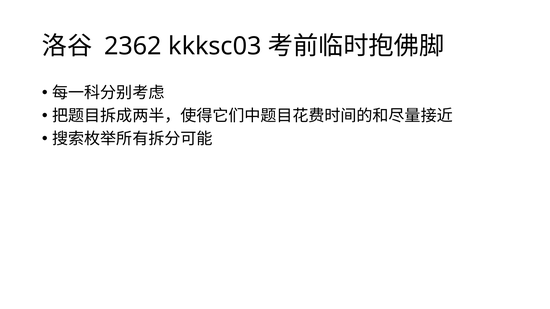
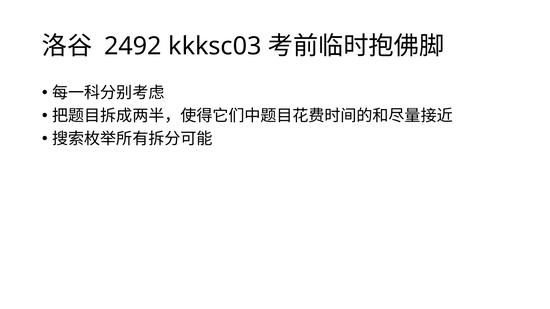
2362: 2362 -> 2492 (133, 46)
